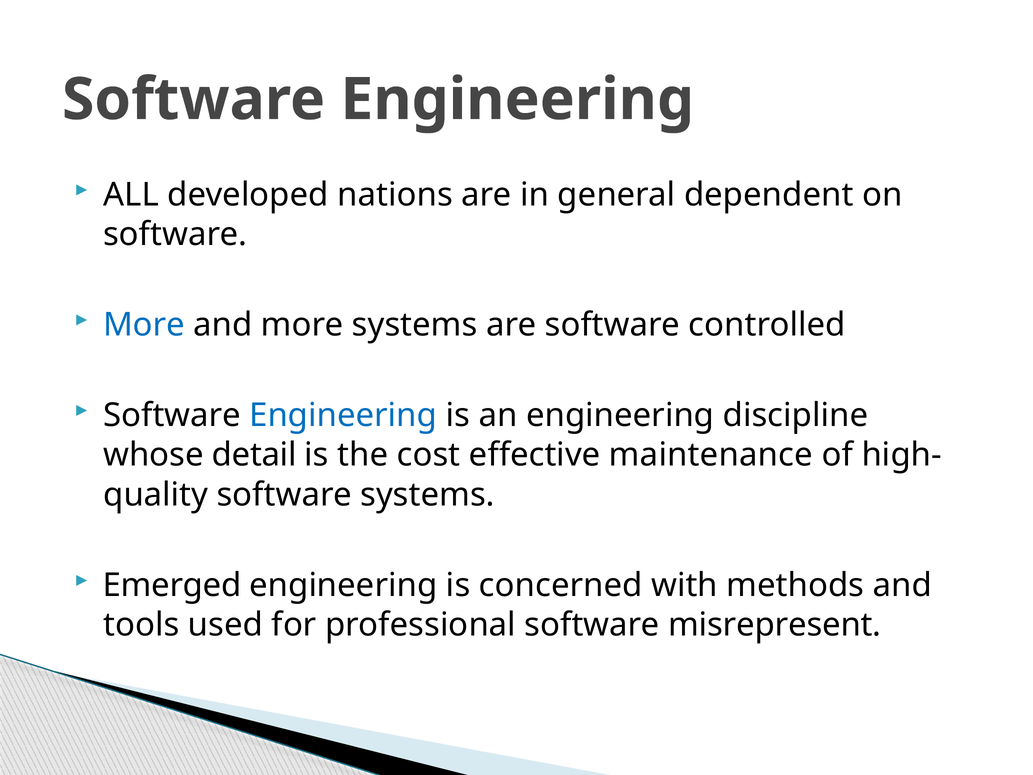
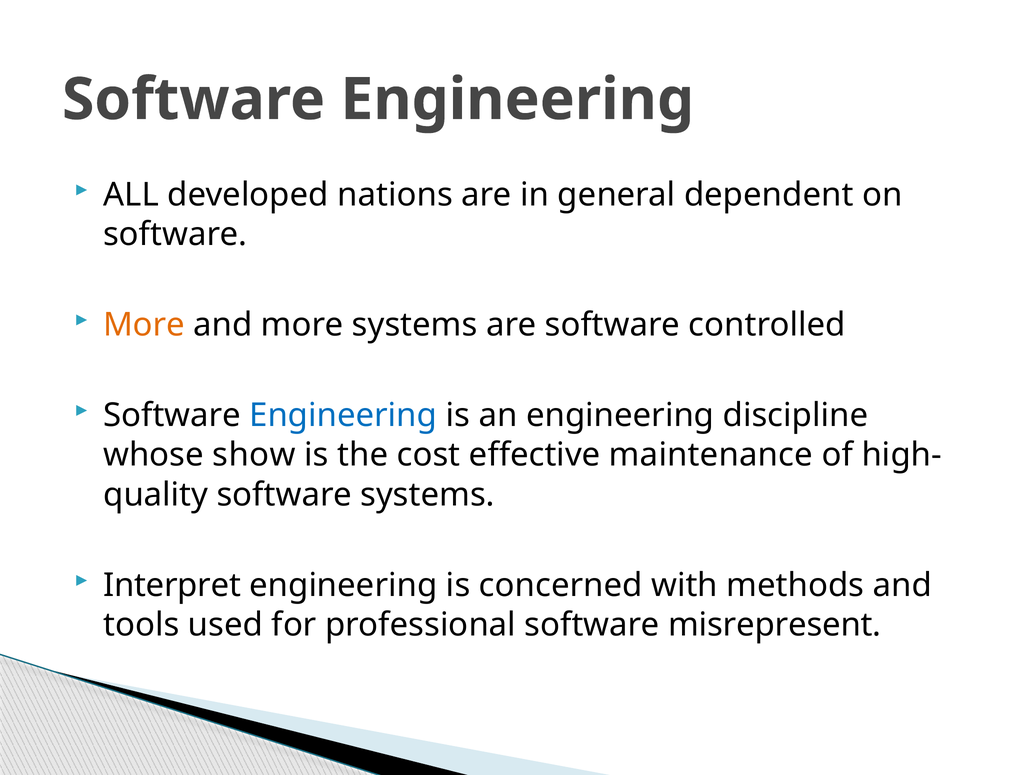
More colour: blue -> orange (144, 325)
detail: detail -> show (254, 455)
Emerged: Emerged -> Interpret (172, 585)
